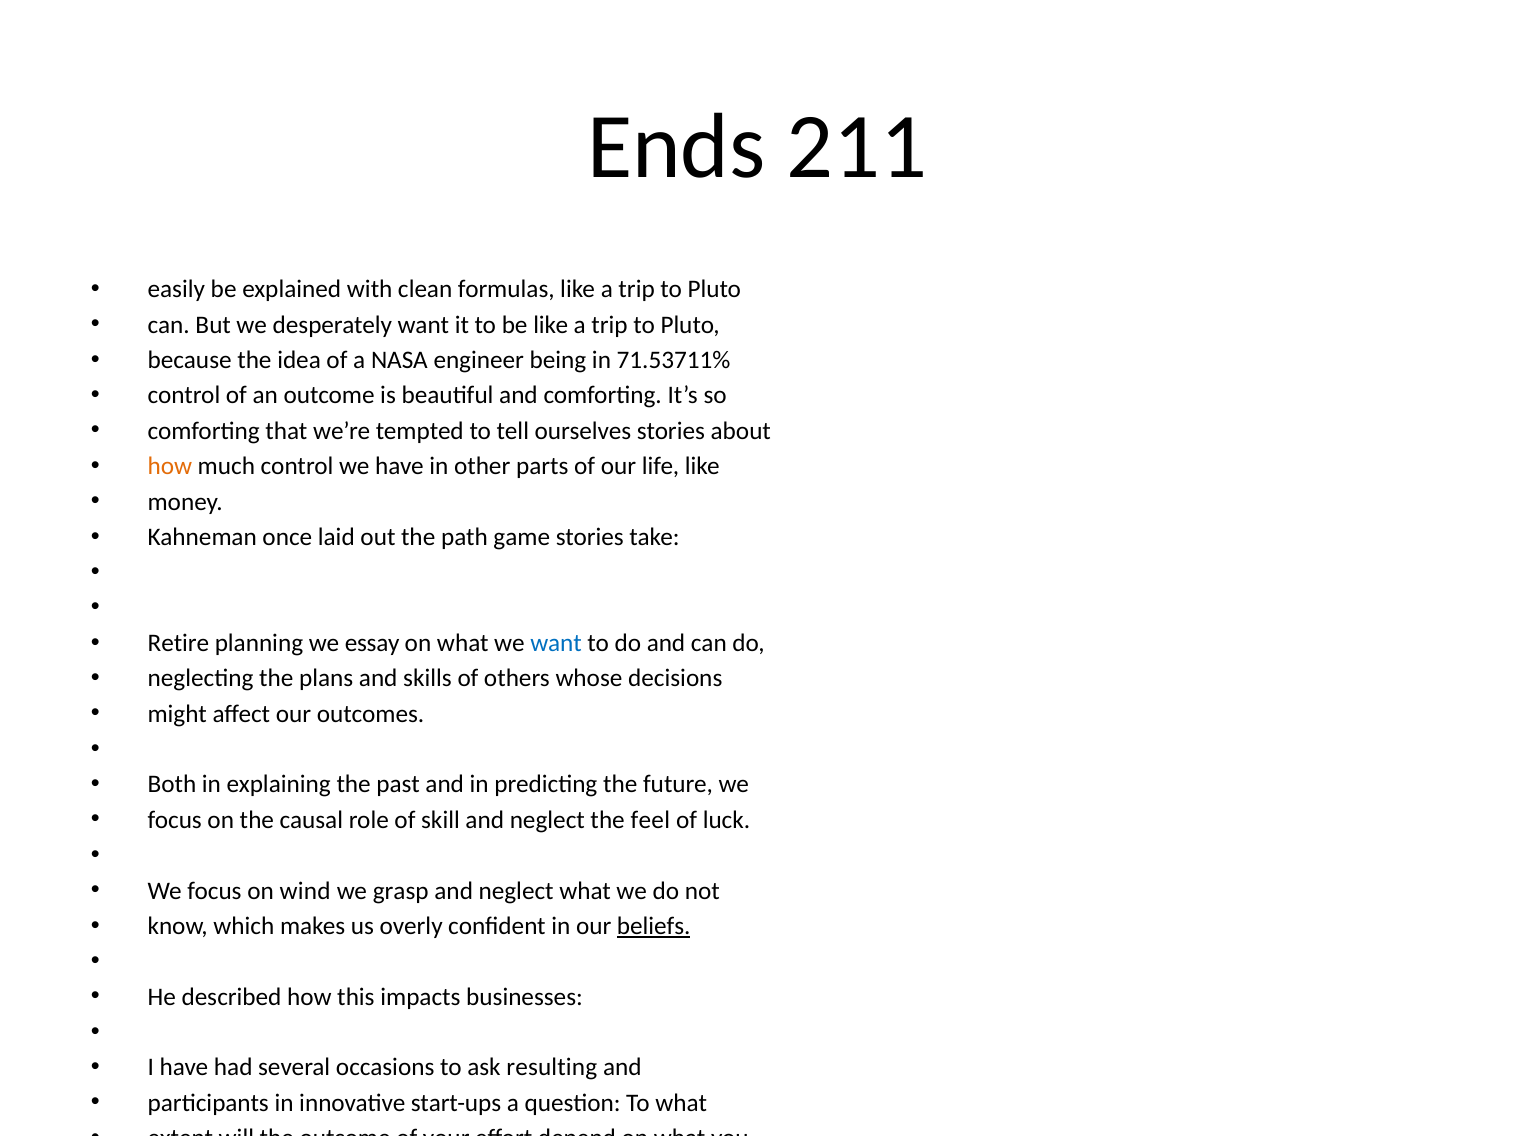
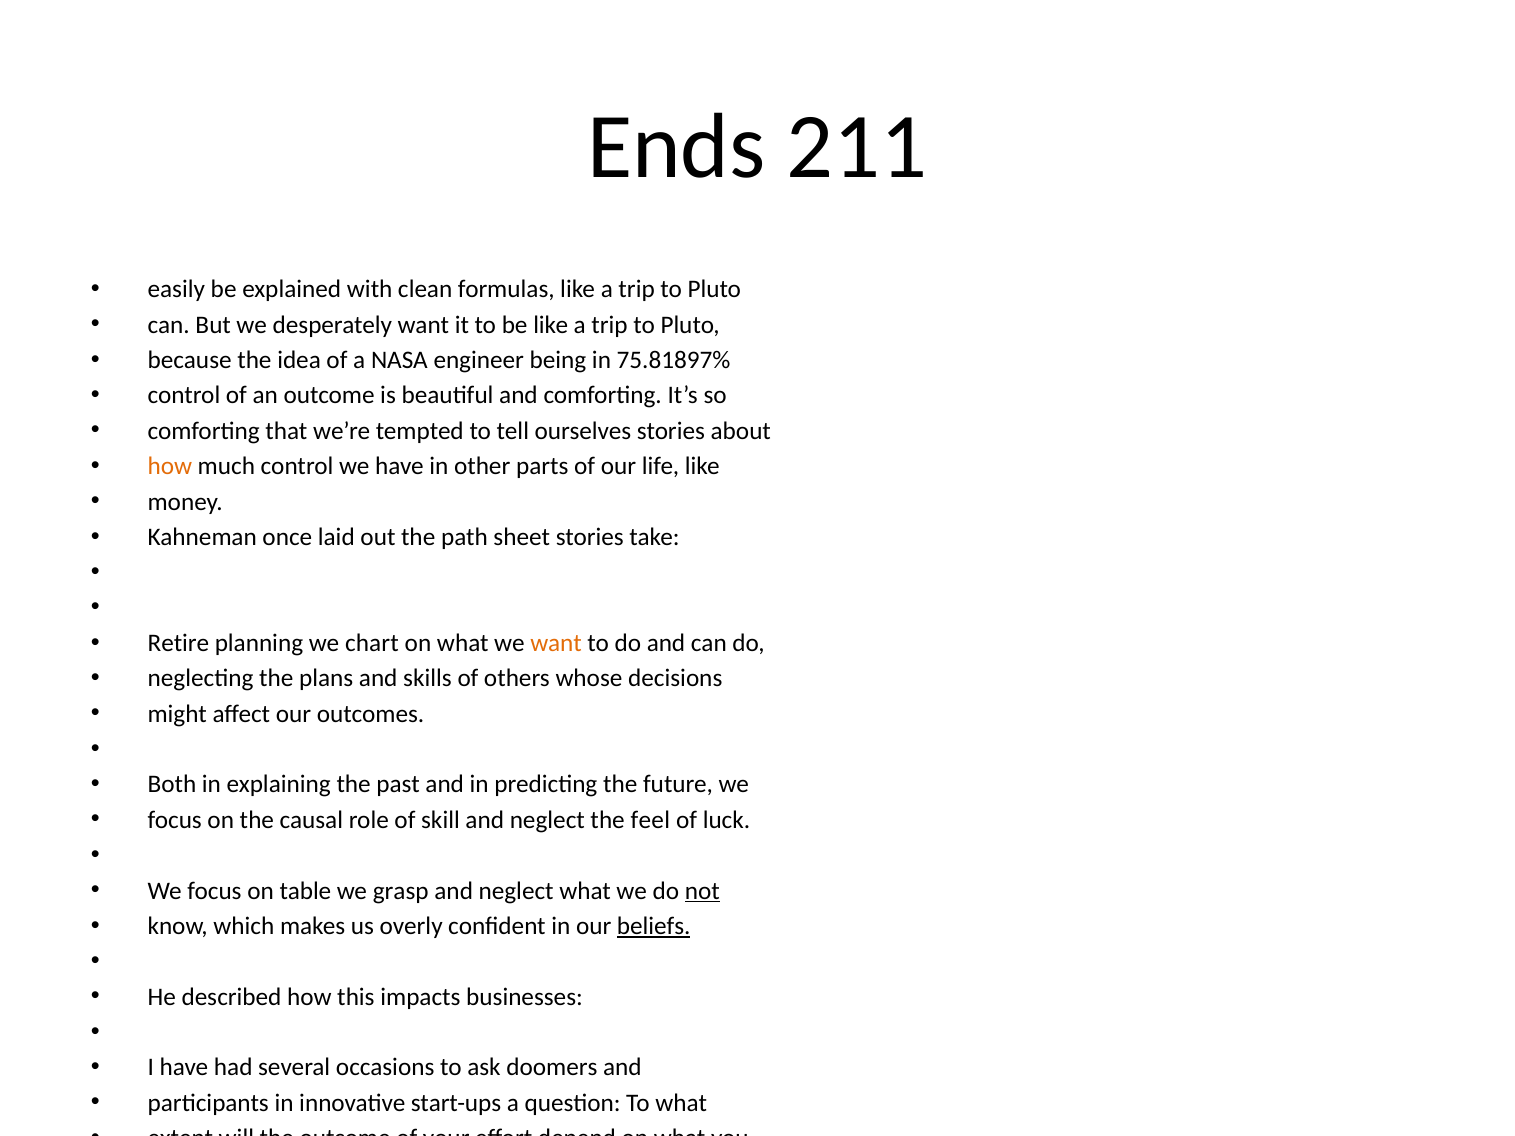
71.53711%: 71.53711% -> 75.81897% (674, 360)
game: game -> sheet (522, 537)
essay: essay -> chart (372, 643)
want colour: blue -> orange (556, 643)
wind: wind -> table (305, 891)
not underline: none -> present (702, 891)
resulting: resulting -> doomers (552, 1068)
